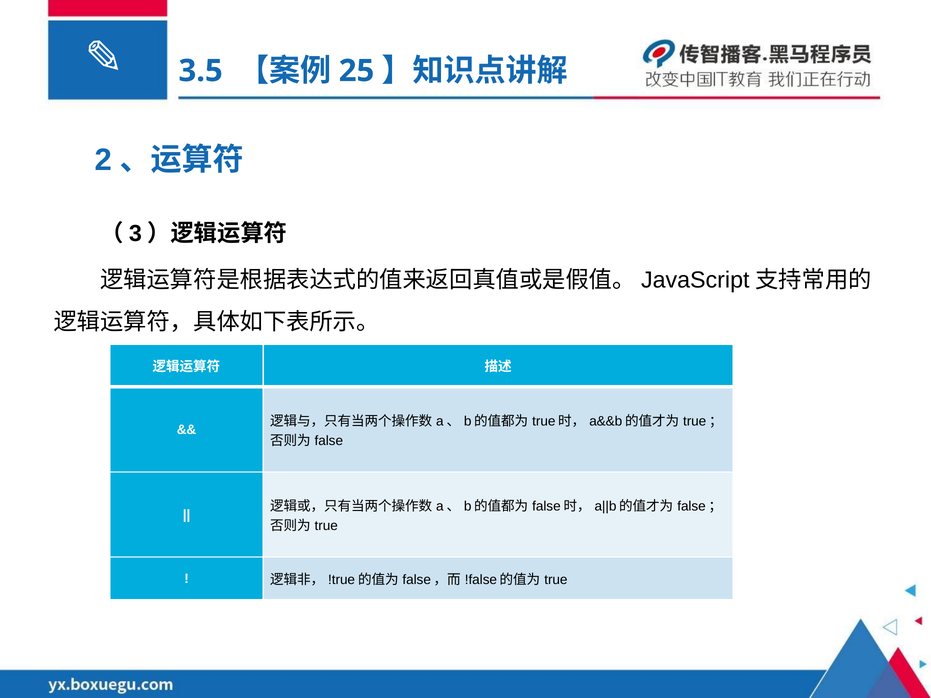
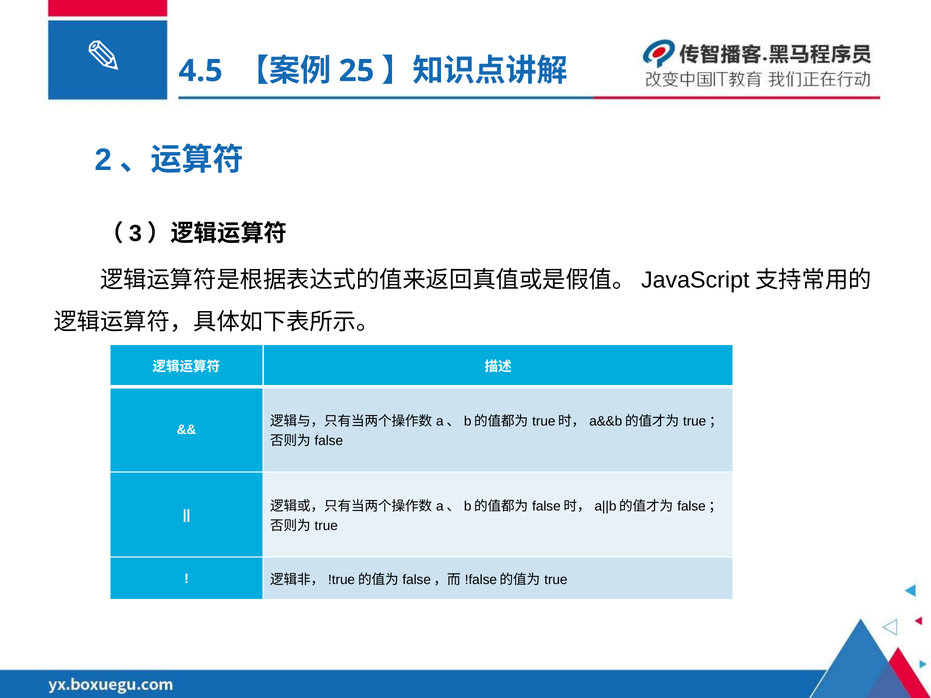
3.5: 3.5 -> 4.5 (201, 71)
